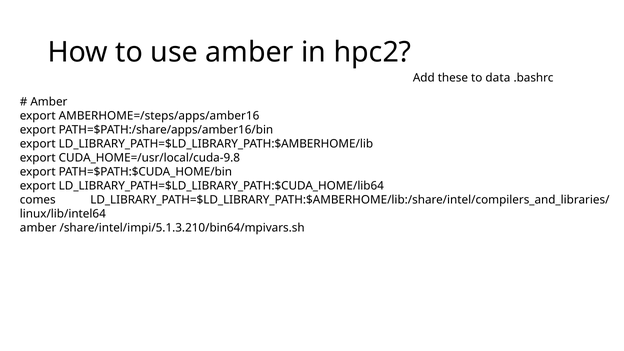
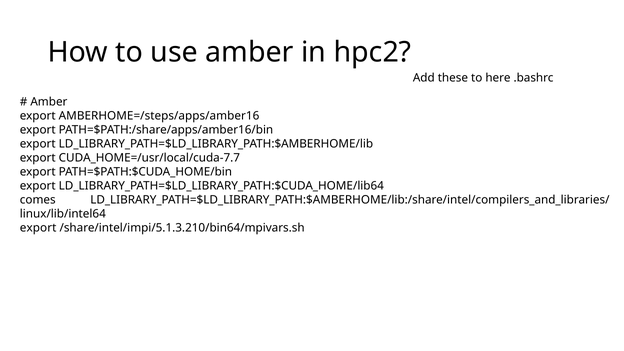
data: data -> here (498, 78)
CUDA_HOME=/usr/local/cuda-9.8: CUDA_HOME=/usr/local/cuda-9.8 -> CUDA_HOME=/usr/local/cuda-7.7 (149, 158)
amber: amber -> export (38, 228)
